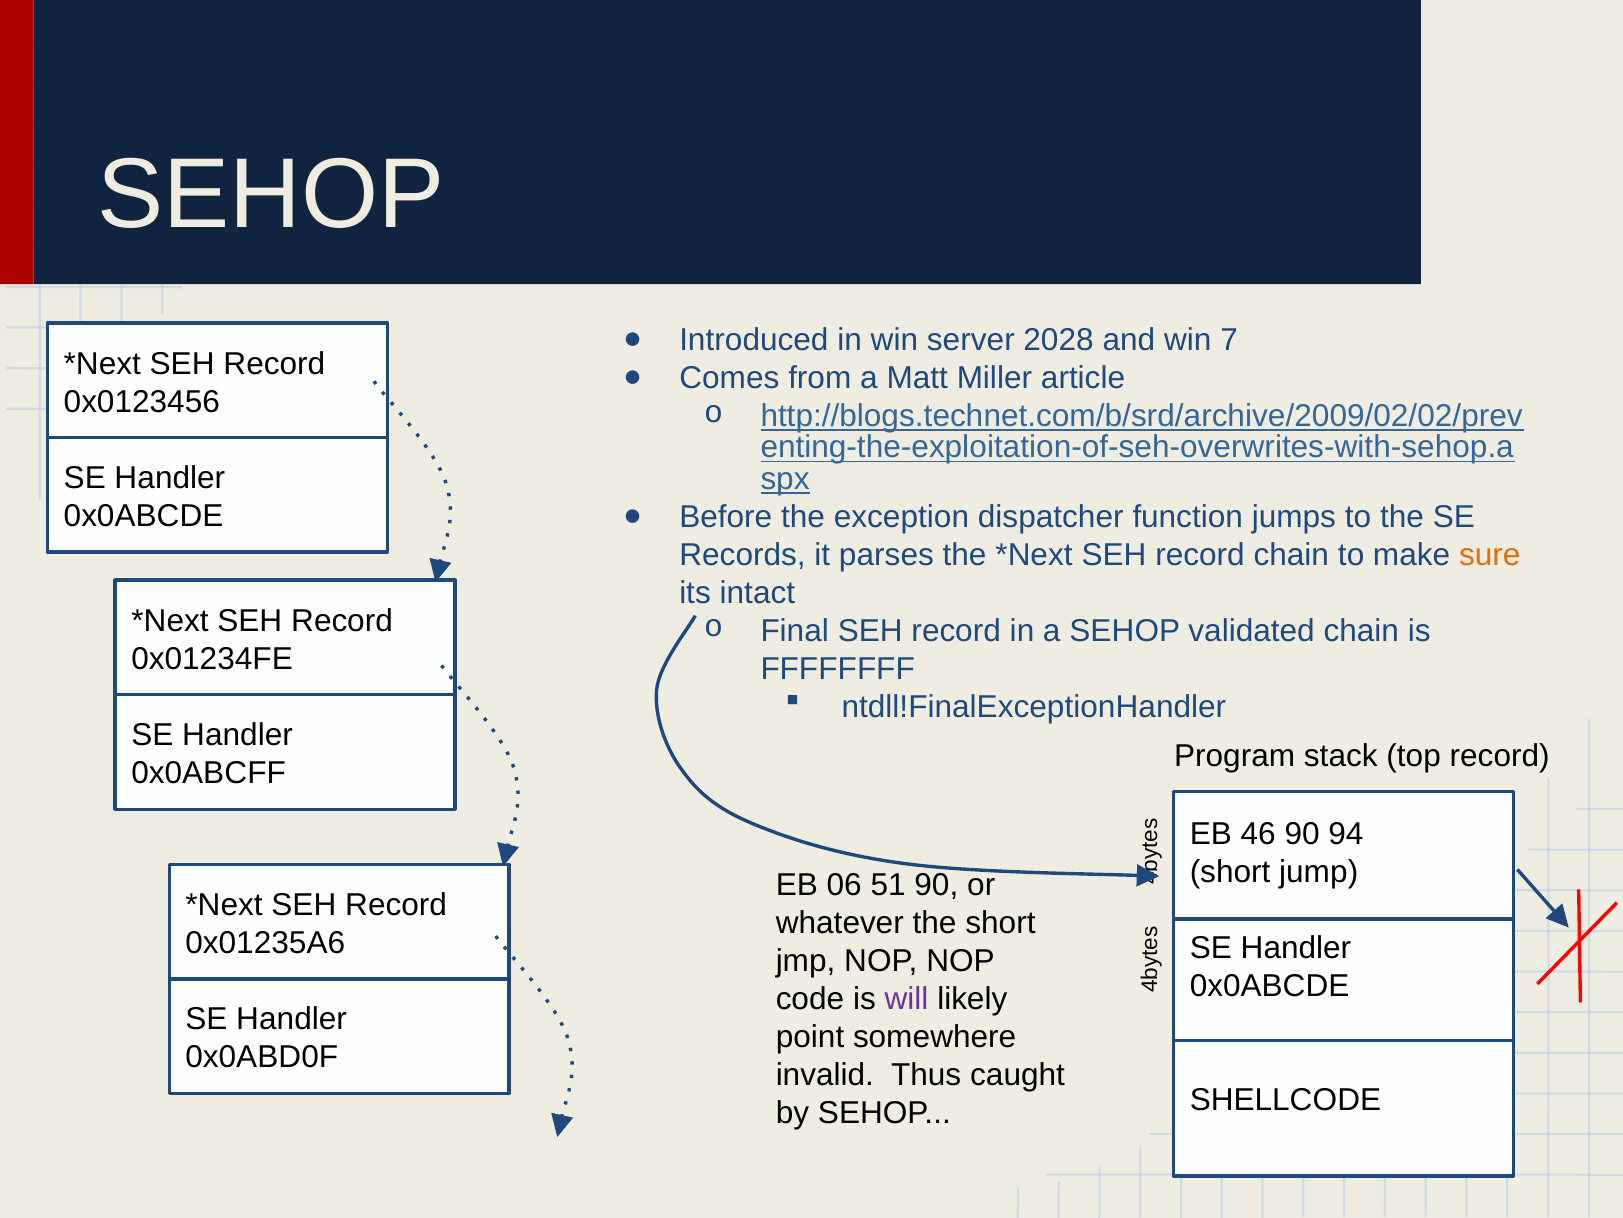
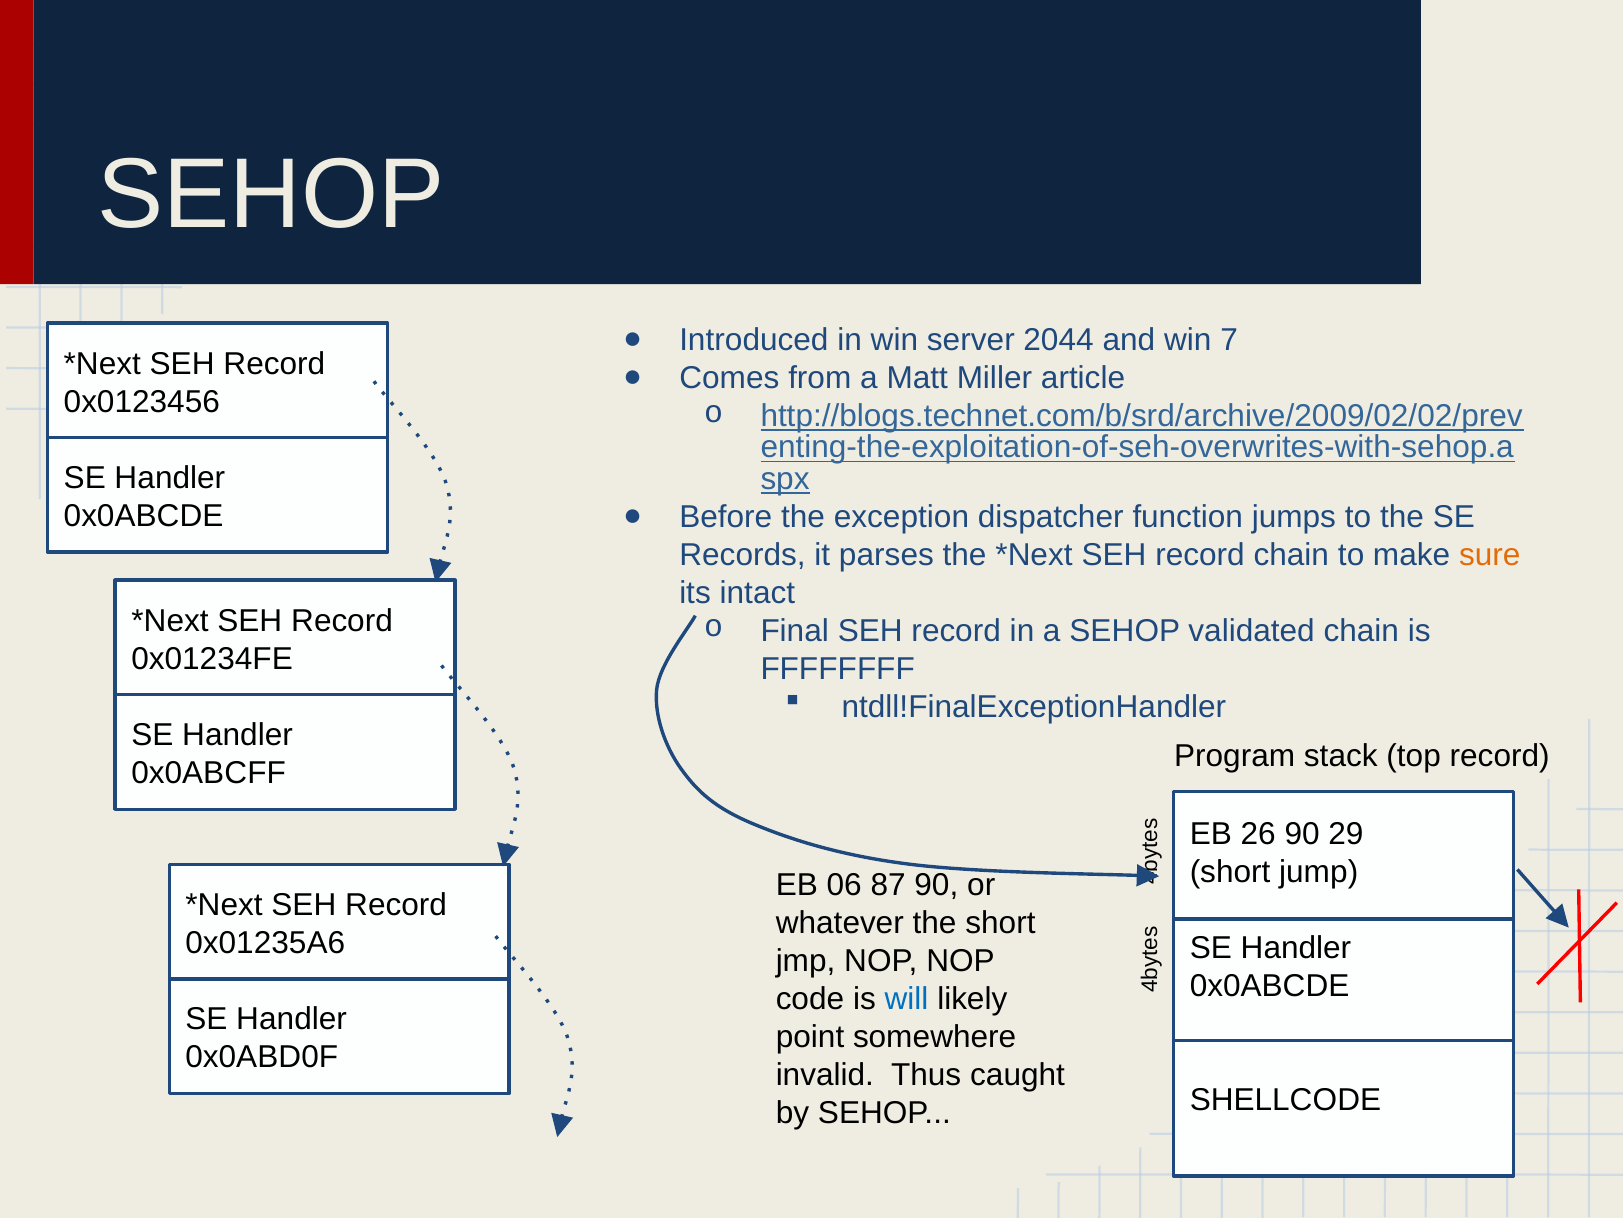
2028: 2028 -> 2044 (1059, 340)
46: 46 -> 26 (1258, 834)
94: 94 -> 29 (1346, 834)
51: 51 -> 87 (888, 885)
will colour: purple -> blue (907, 998)
